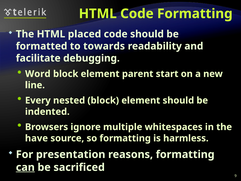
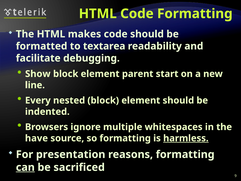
placed: placed -> makes (84, 34)
towards: towards -> textarea (104, 46)
Word: Word -> Show (38, 74)
harmless underline: none -> present (186, 138)
